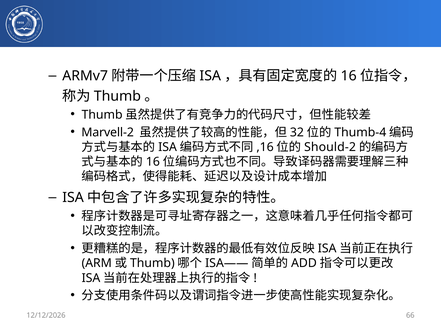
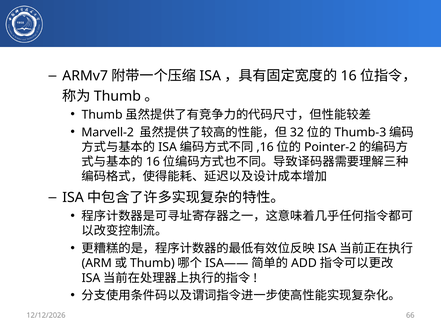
Thumb-4: Thumb-4 -> Thumb-3 (360, 132)
Should-2: Should-2 -> Pointer-2 (330, 147)
